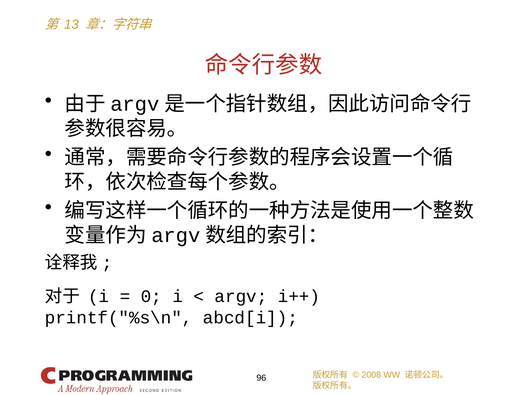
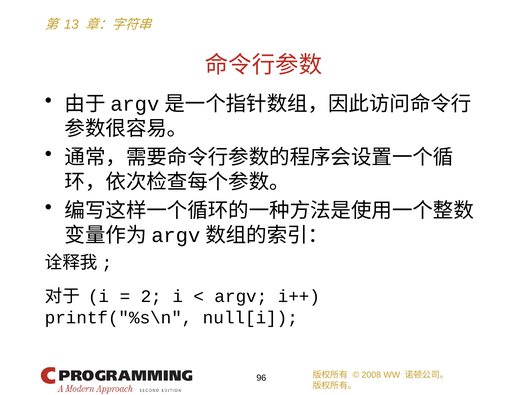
0: 0 -> 2 (151, 297)
abcd[i: abcd[i -> null[i (250, 318)
